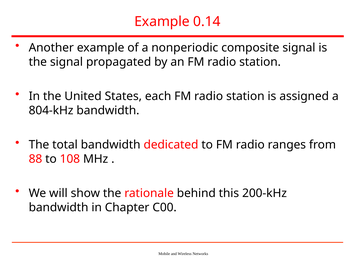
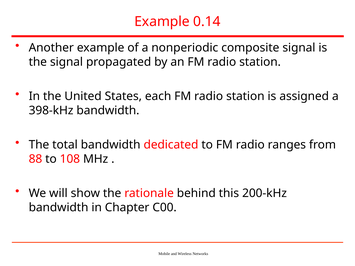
804-kHz: 804-kHz -> 398-kHz (51, 111)
